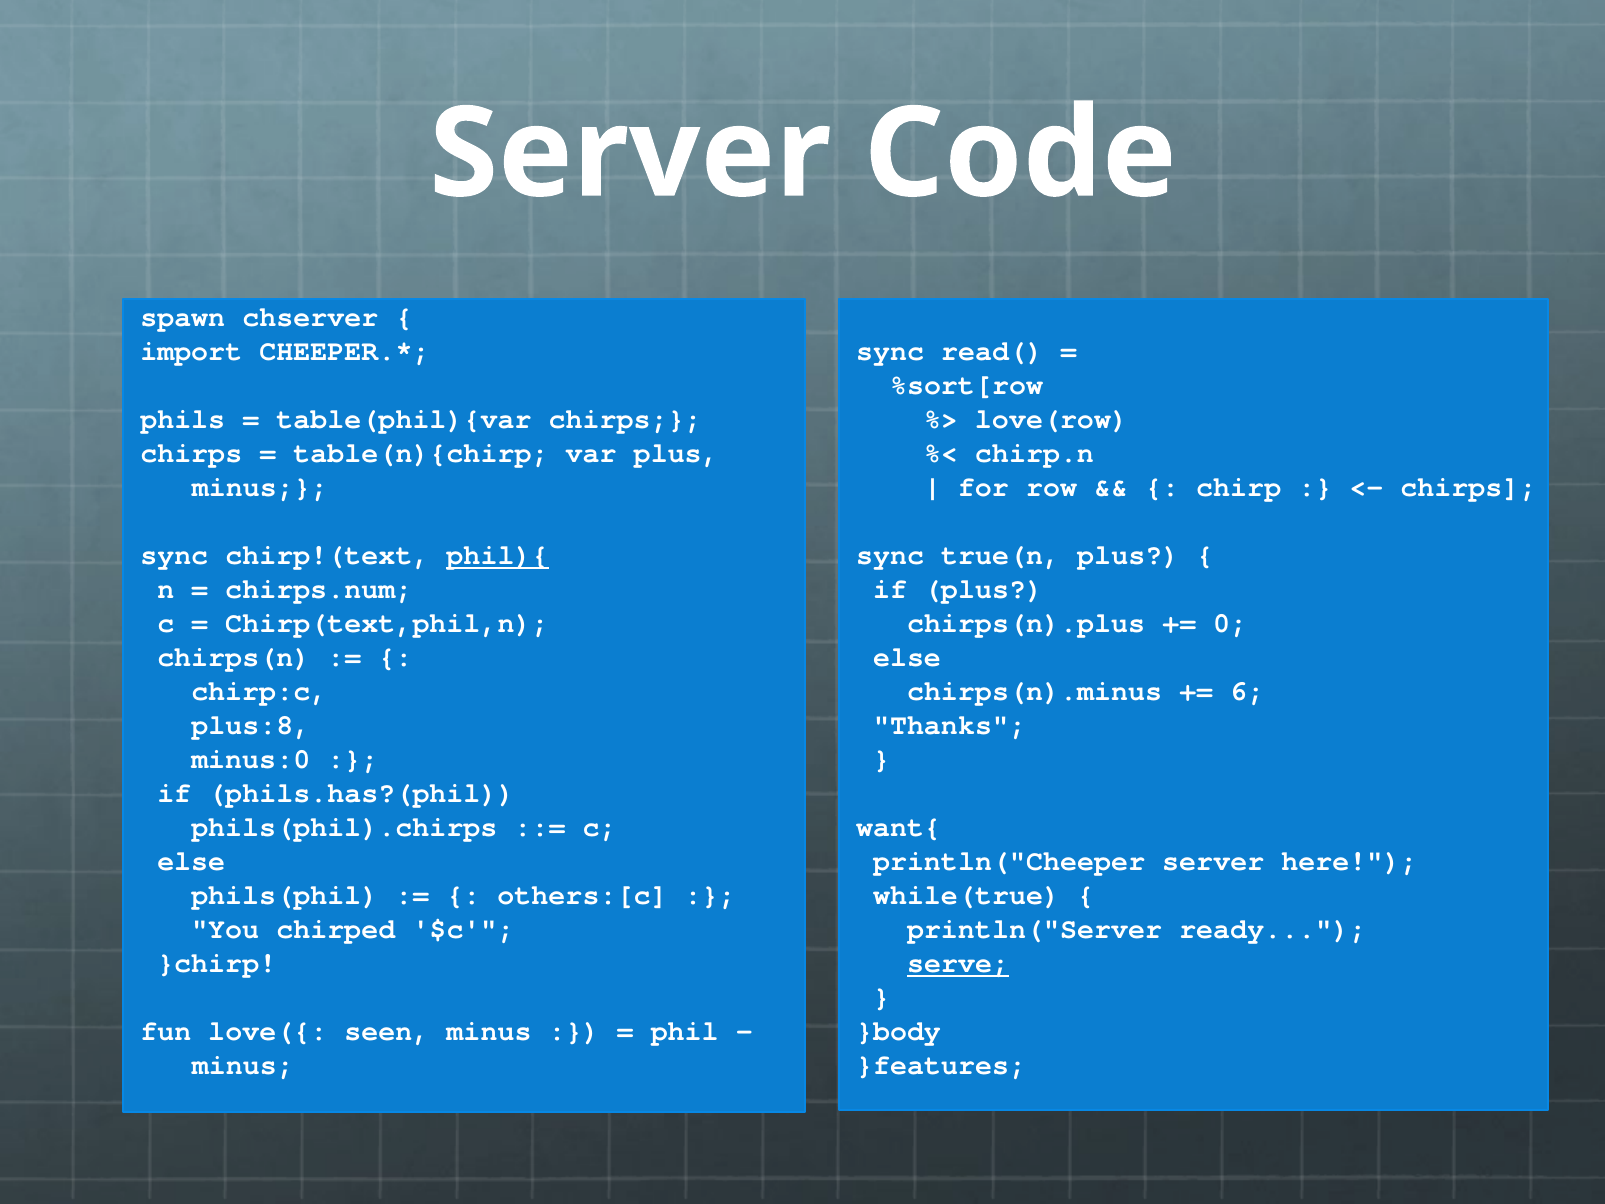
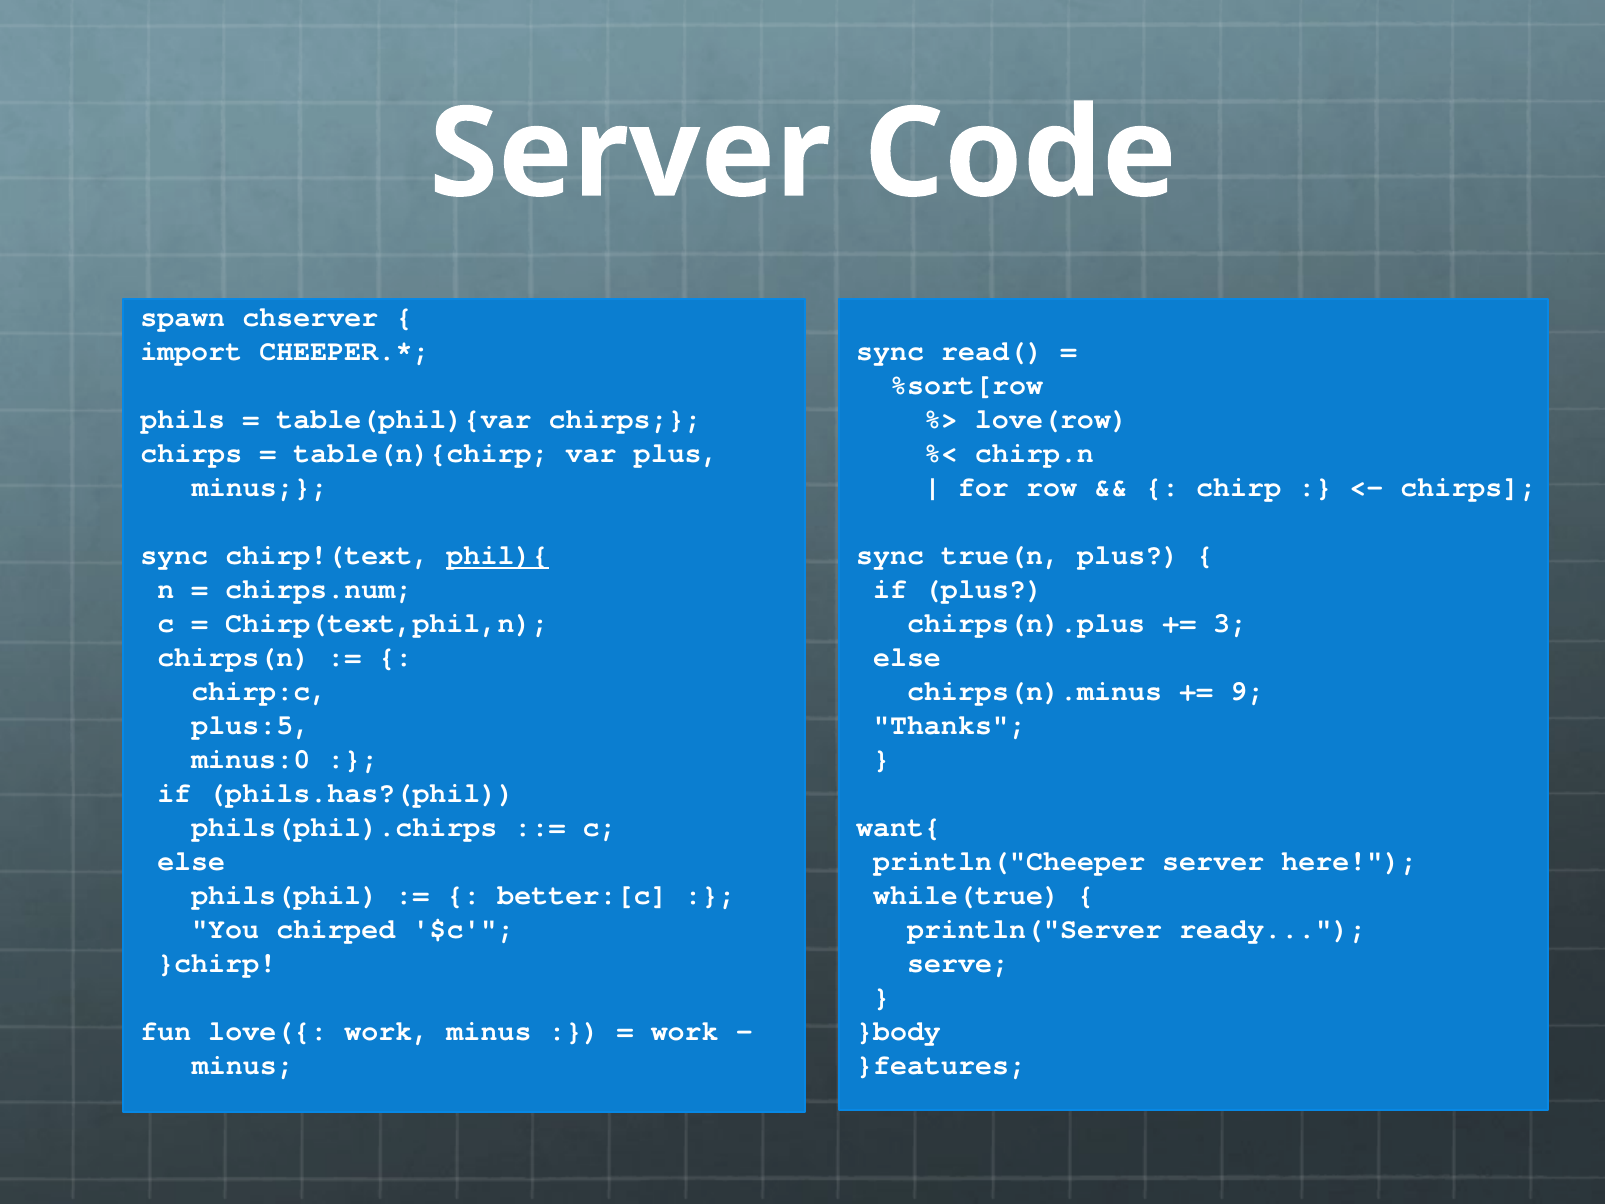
0: 0 -> 3 (1230, 623)
6: 6 -> 9 (1247, 691)
plus:8: plus:8 -> plus:5 (251, 725)
others:[c: others:[c -> better:[c (583, 895)
serve underline: present -> none (958, 963)
love({ seen: seen -> work (387, 1031)
phil: phil -> work (685, 1031)
